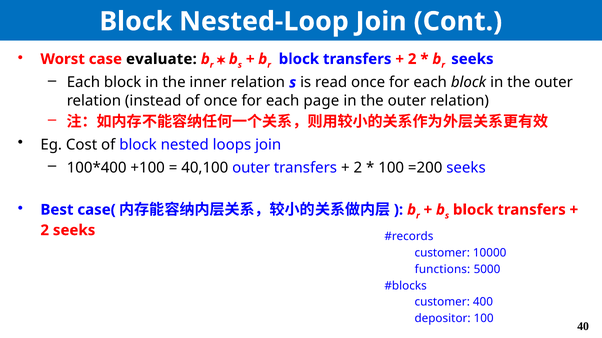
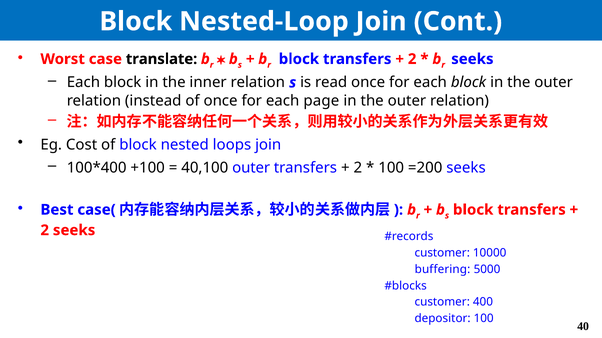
evaluate: evaluate -> translate (162, 59)
functions: functions -> buffering (442, 270)
